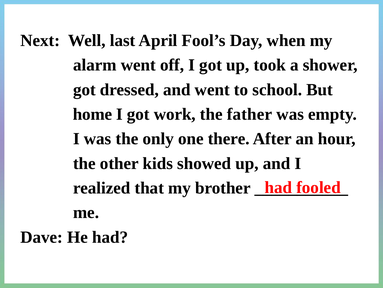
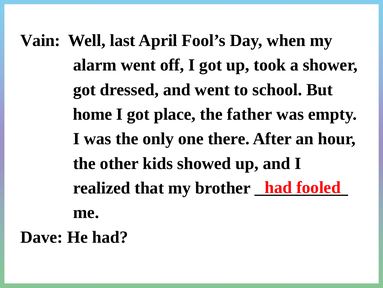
Next: Next -> Vain (40, 40)
work: work -> place (175, 114)
